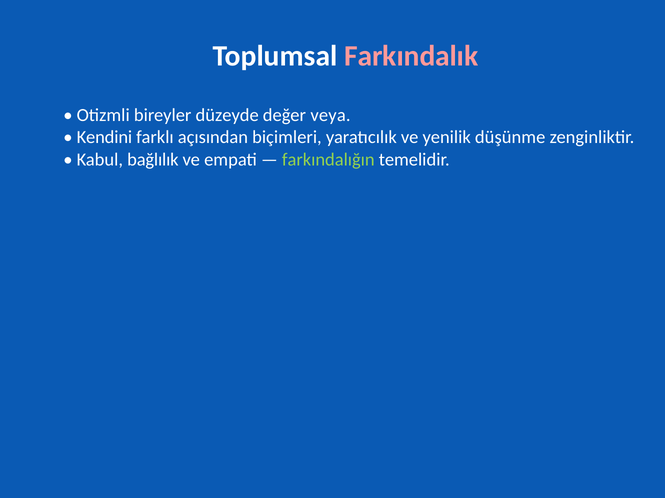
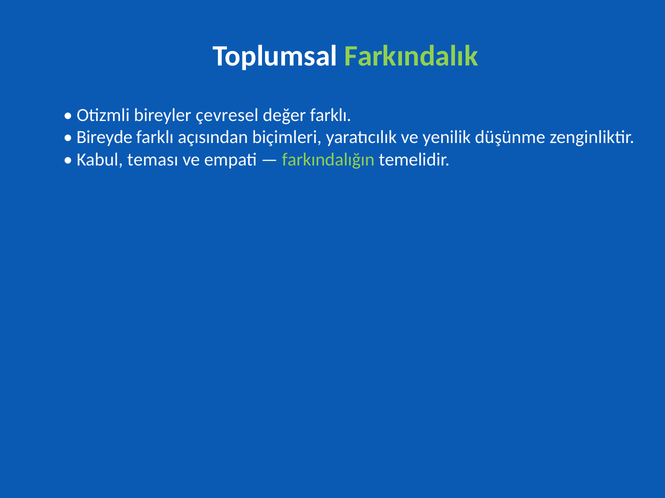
Farkındalık colour: pink -> light green (411, 56)
düzeyde: düzeyde -> çevresel (227, 115)
değer veya: veya -> farklı (331, 115)
Kendini: Kendini -> Bireyde (104, 138)
bağlılık: bağlılık -> teması (153, 160)
